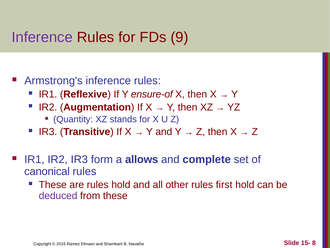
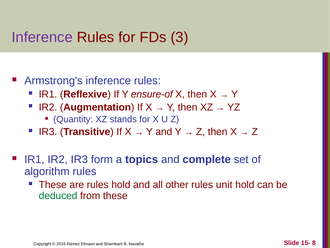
9: 9 -> 3 (179, 37)
allows: allows -> topics (142, 159)
canonical: canonical -> algorithm (47, 171)
first: first -> unit (224, 185)
deduced colour: purple -> green (58, 195)
